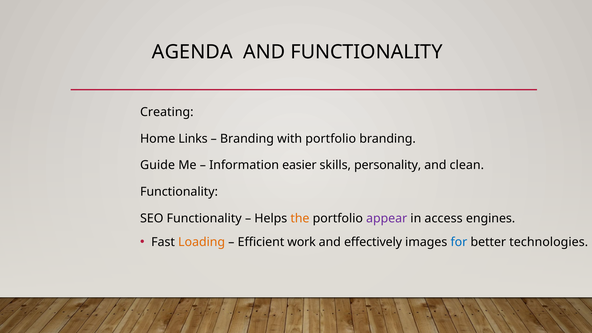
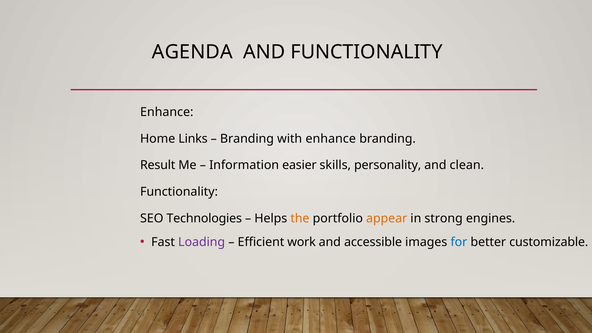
Creating: Creating -> Enhance (167, 112)
with portfolio: portfolio -> enhance (331, 139)
Guide: Guide -> Result (158, 165)
SEO Functionality: Functionality -> Technologies (204, 218)
appear colour: purple -> orange (387, 218)
access: access -> strong (444, 218)
Loading colour: orange -> purple (202, 242)
effectively: effectively -> accessible (373, 242)
technologies: technologies -> customizable (549, 242)
